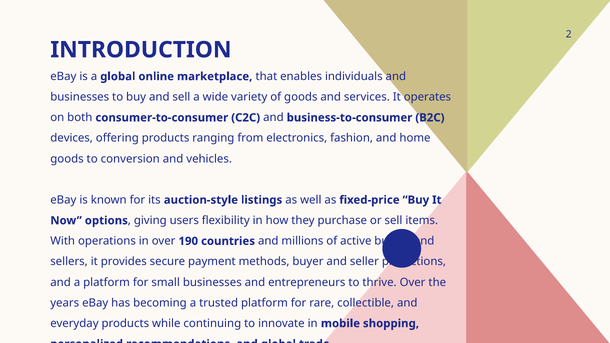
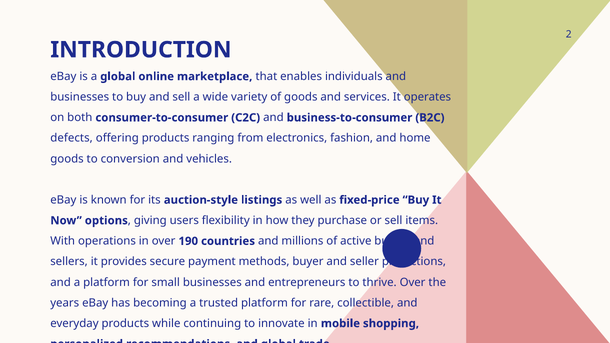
devices: devices -> defects (72, 138)
